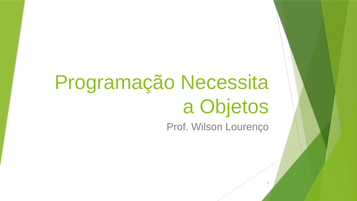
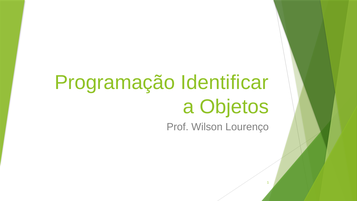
Necessita: Necessita -> Identificar (225, 83)
